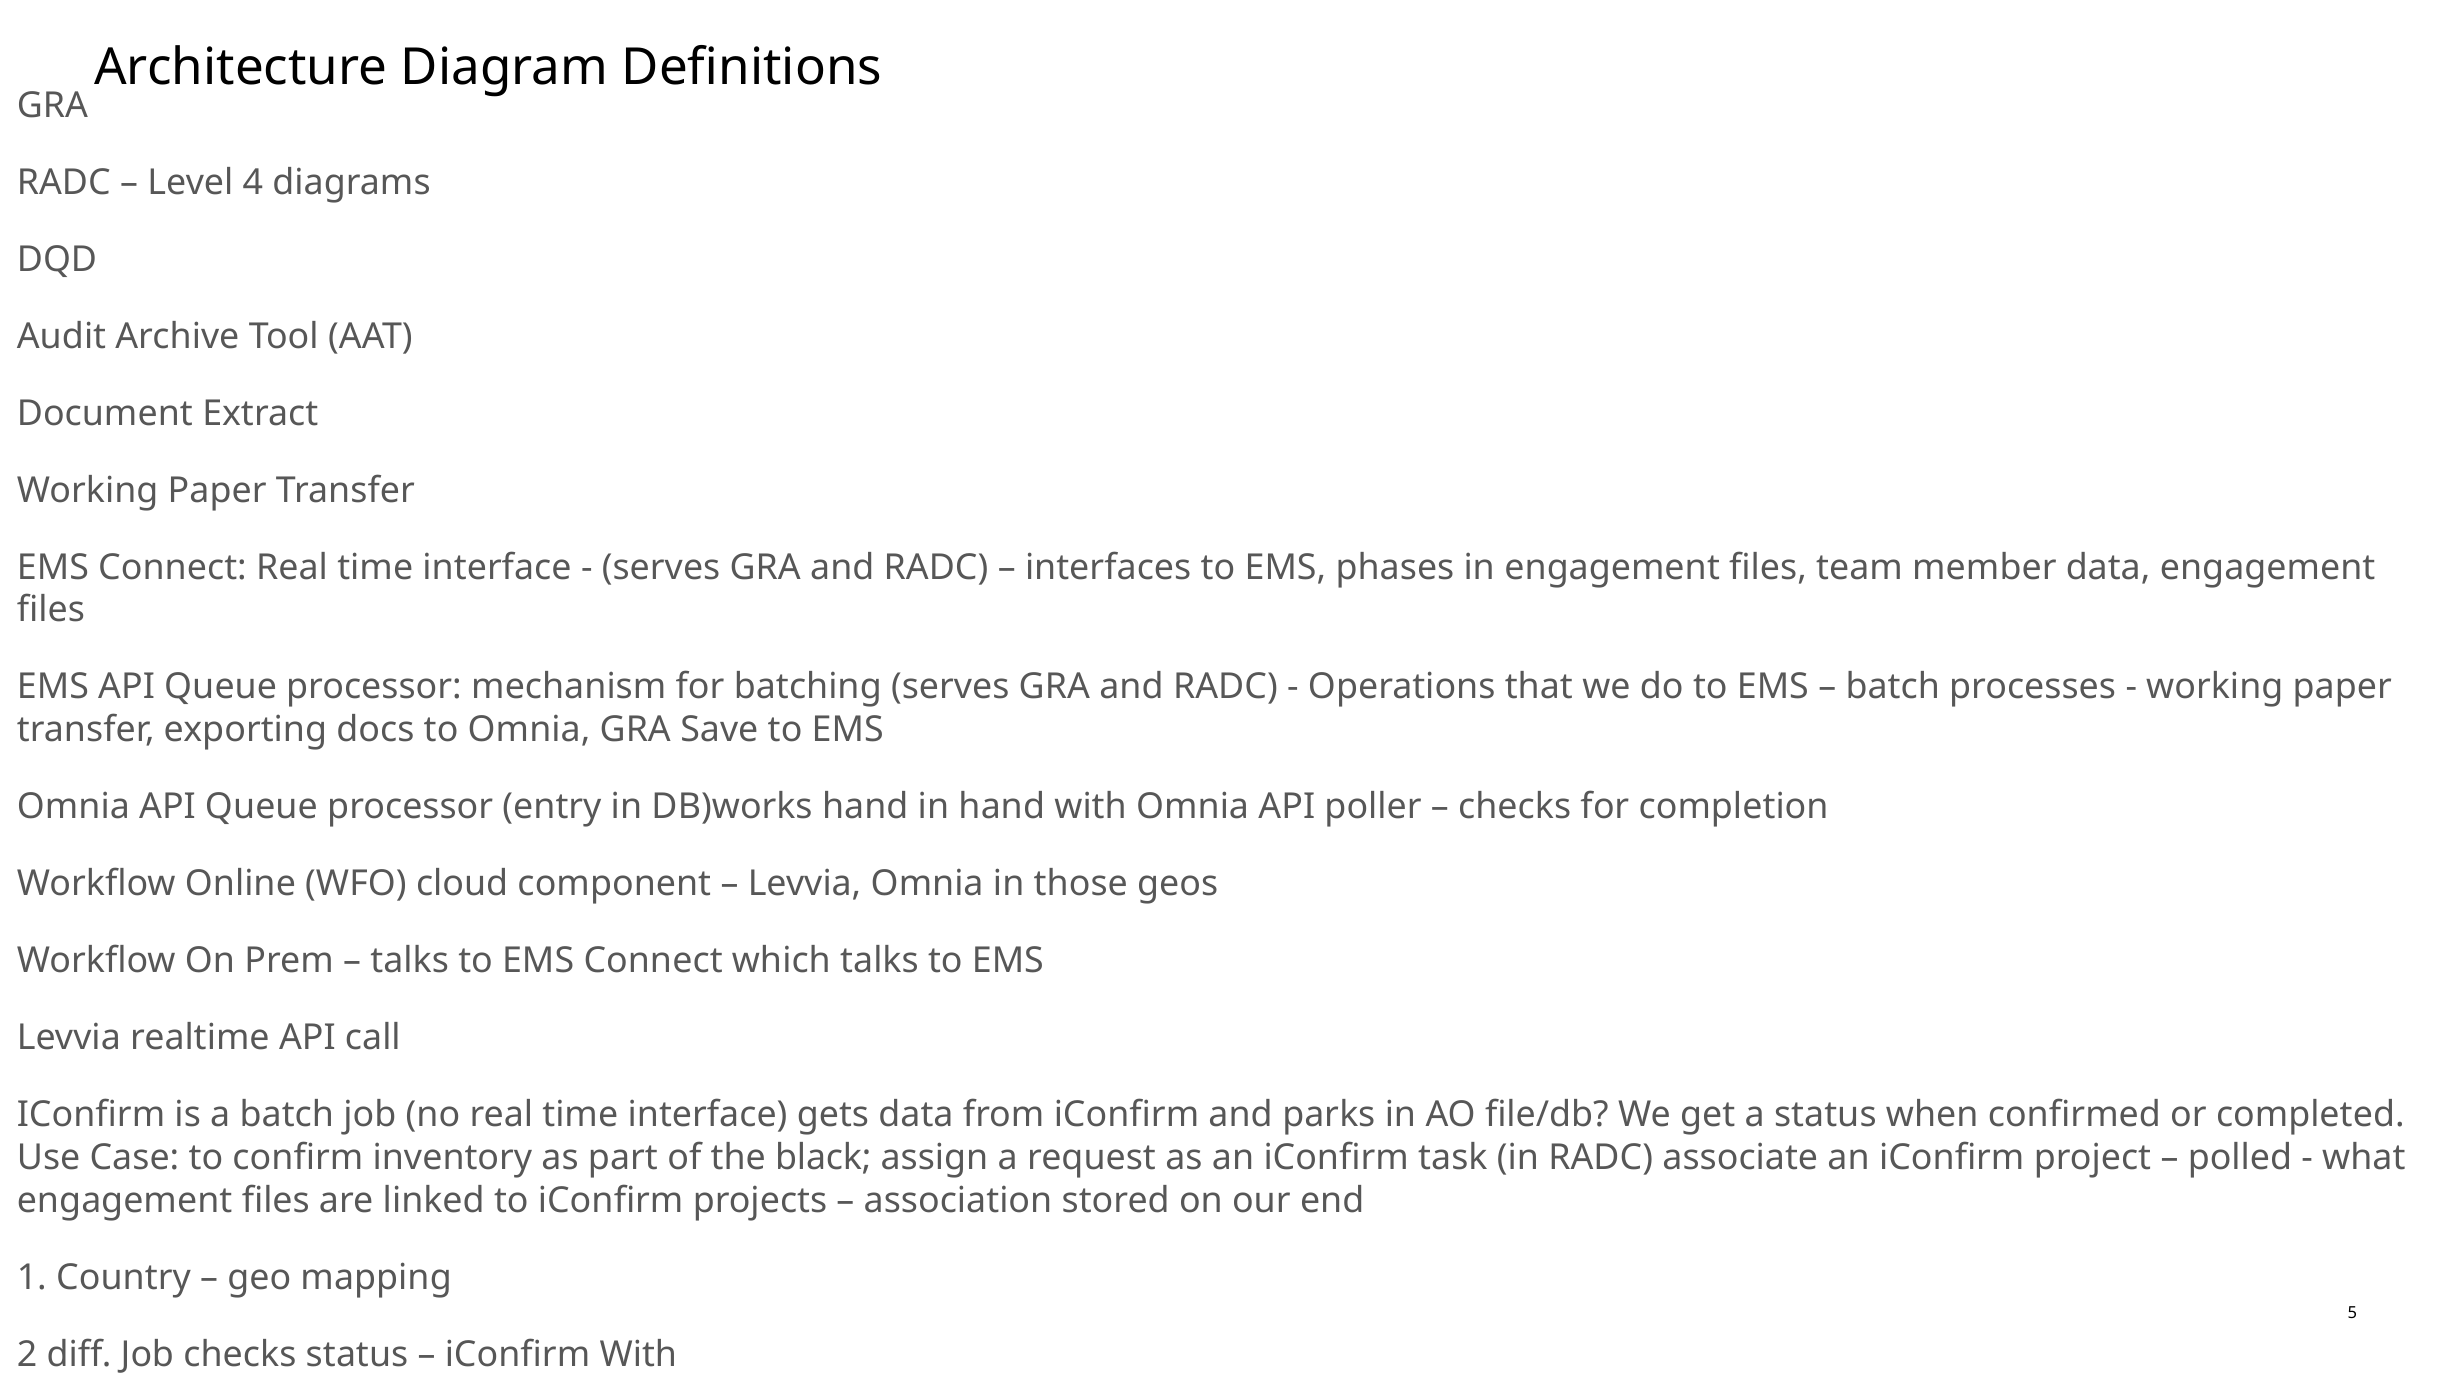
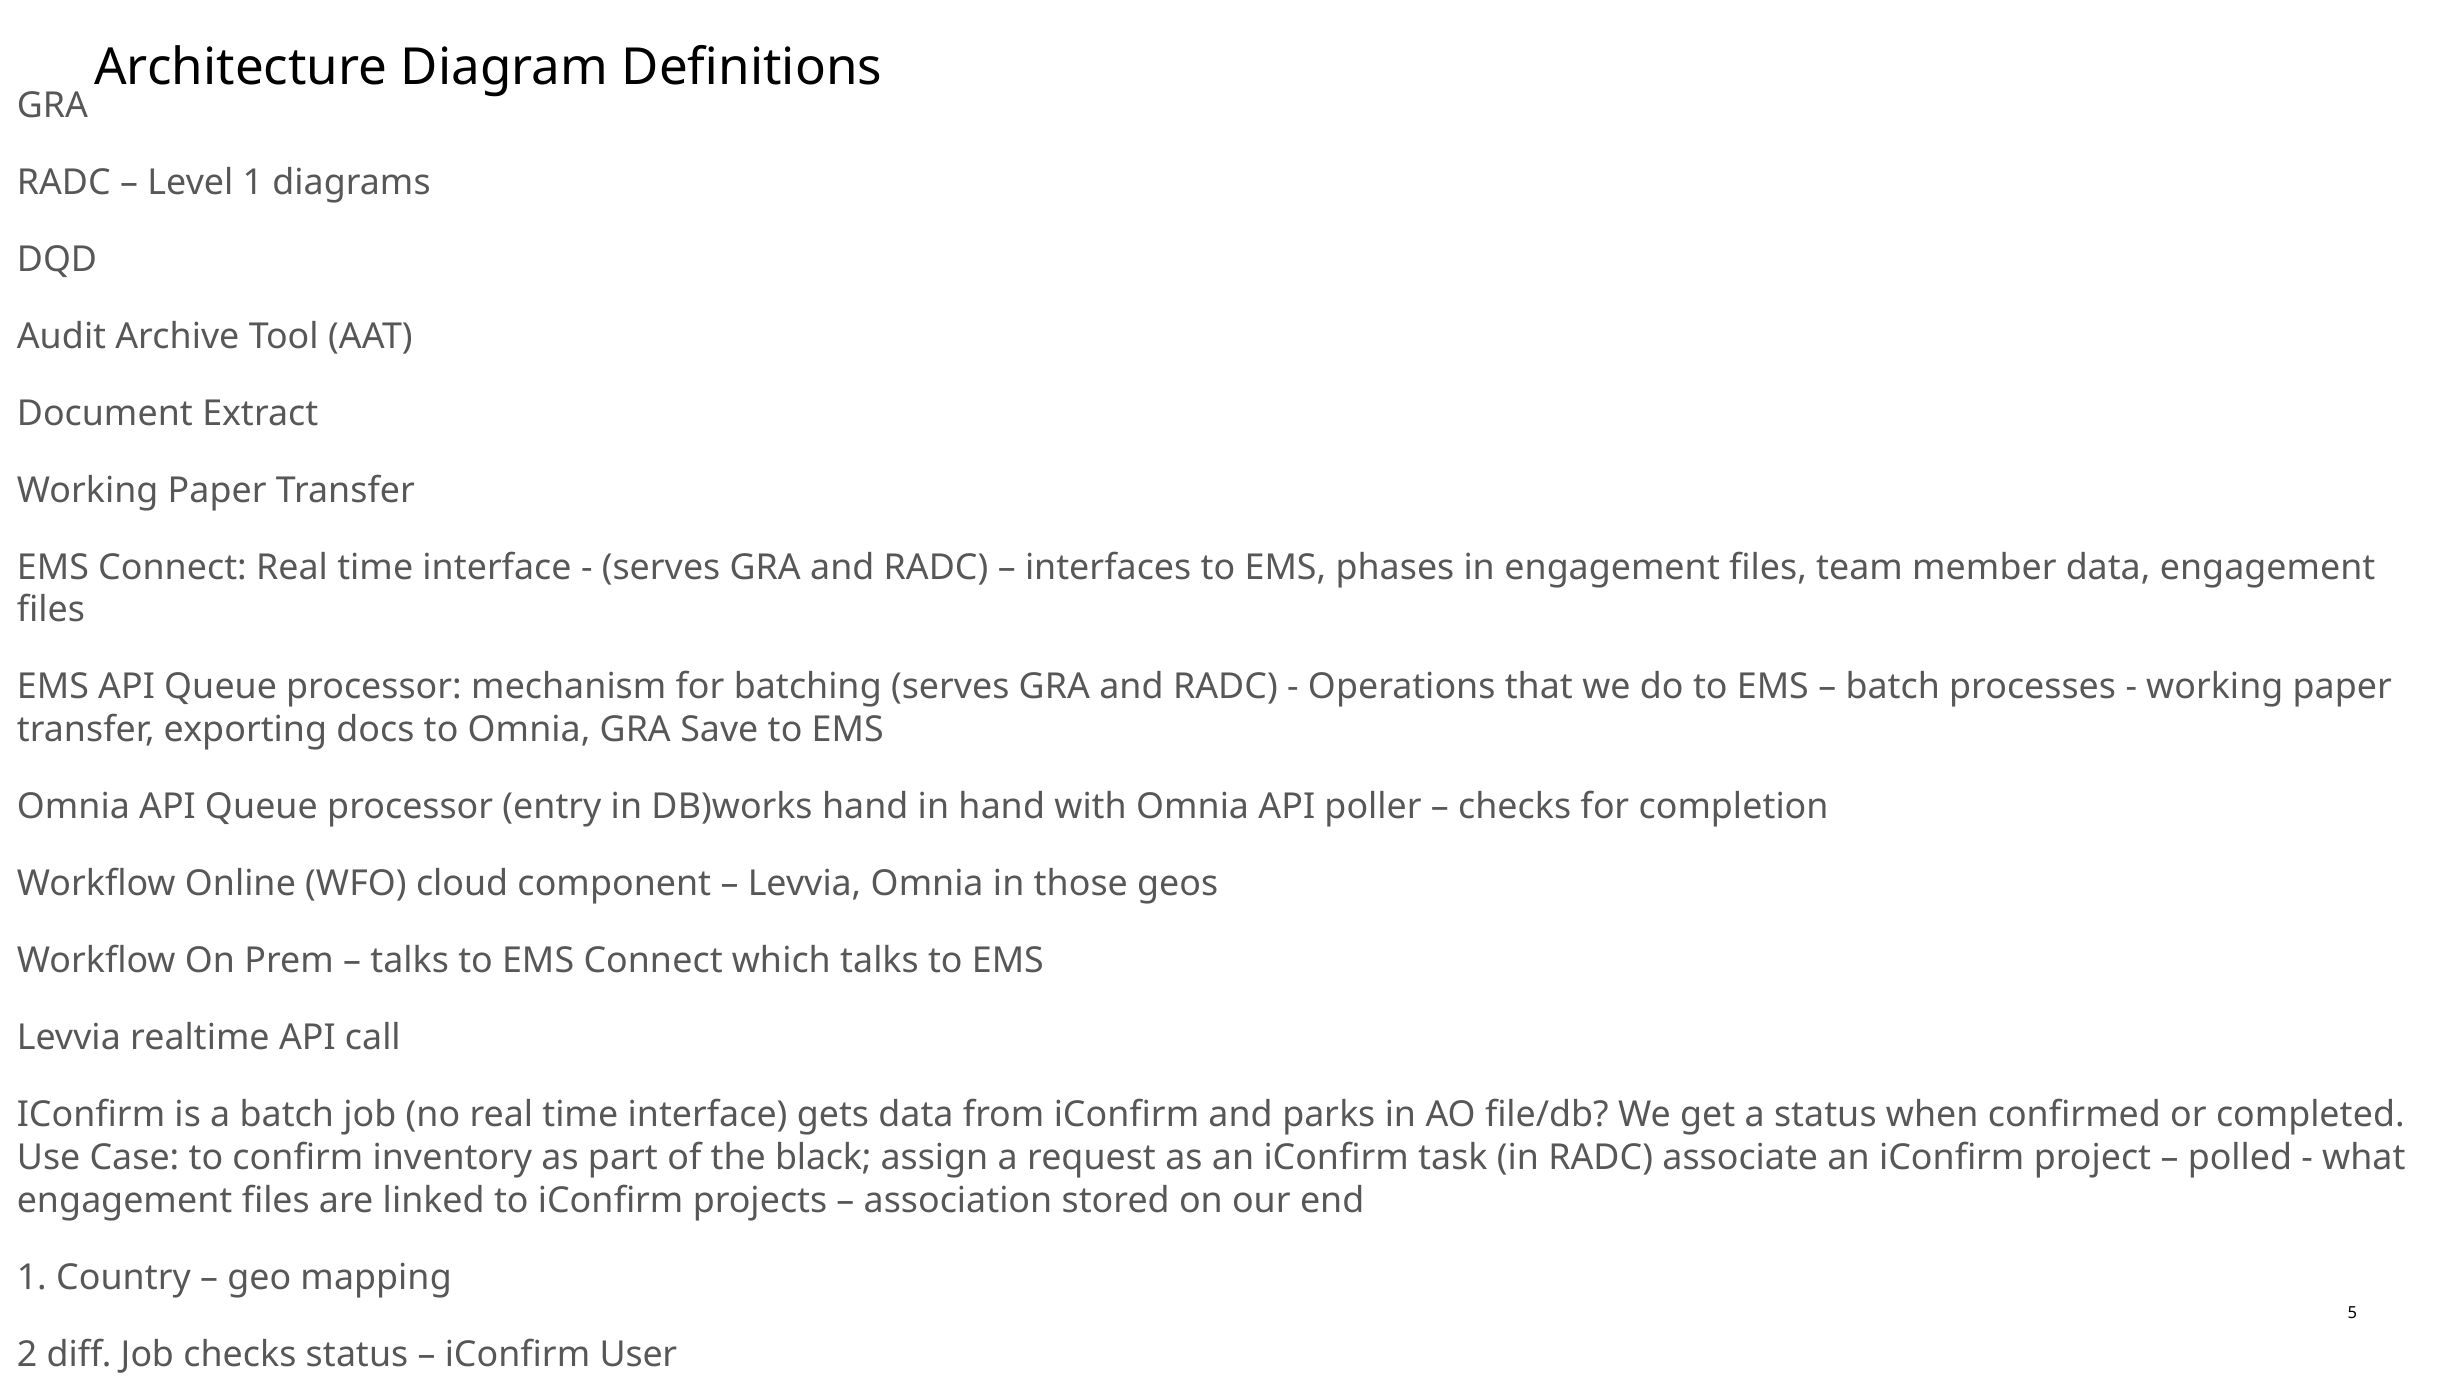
Level 4: 4 -> 1 (253, 183)
iConfirm With: With -> User (638, 1355)
